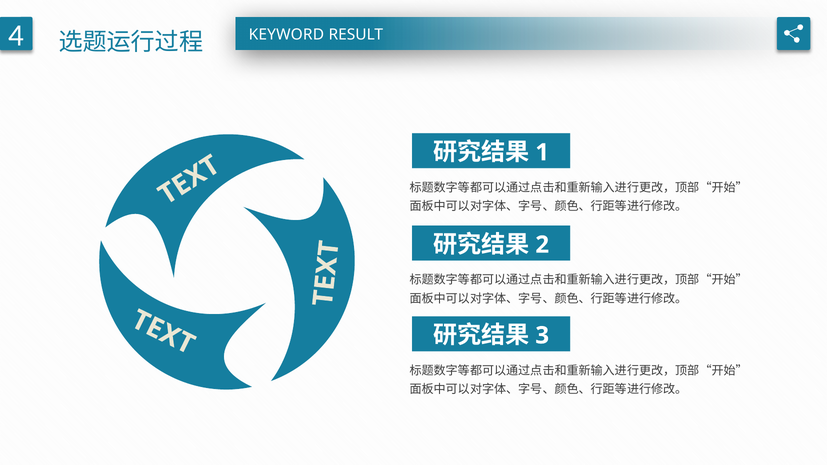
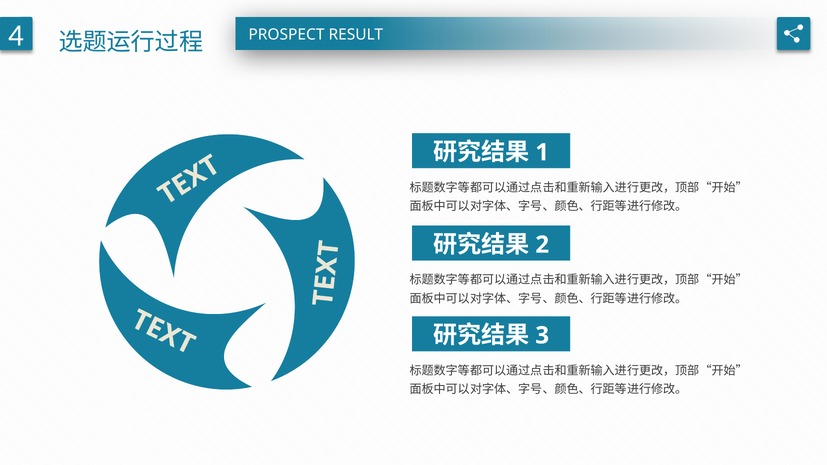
KEYWORD: KEYWORD -> PROSPECT (286, 35)
